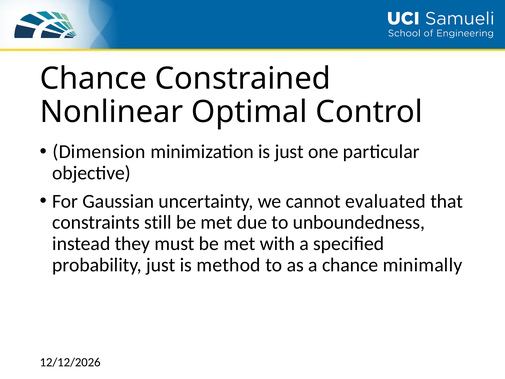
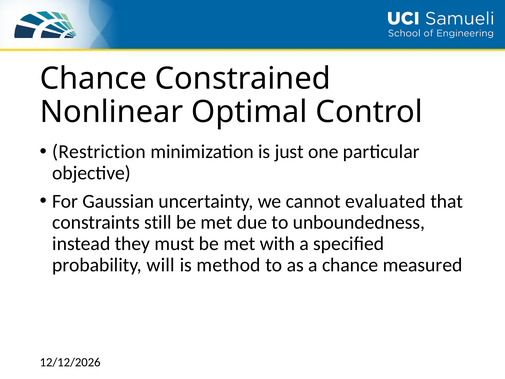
Dimension: Dimension -> Restriction (99, 152)
probability just: just -> will (161, 265)
minimally: minimally -> measured (423, 265)
